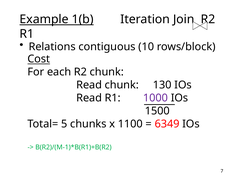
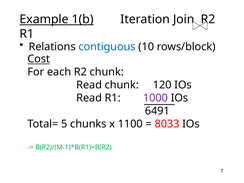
contiguous colour: black -> blue (107, 47)
130: 130 -> 120 (162, 85)
1500: 1500 -> 6491 (157, 111)
6349: 6349 -> 8033 (167, 124)
